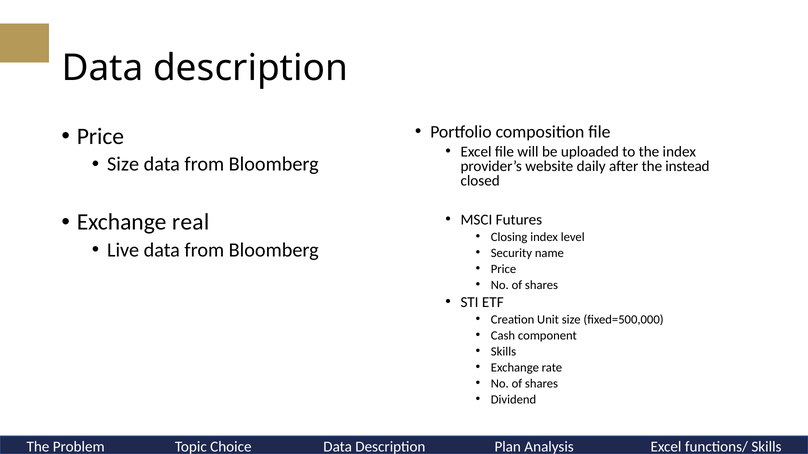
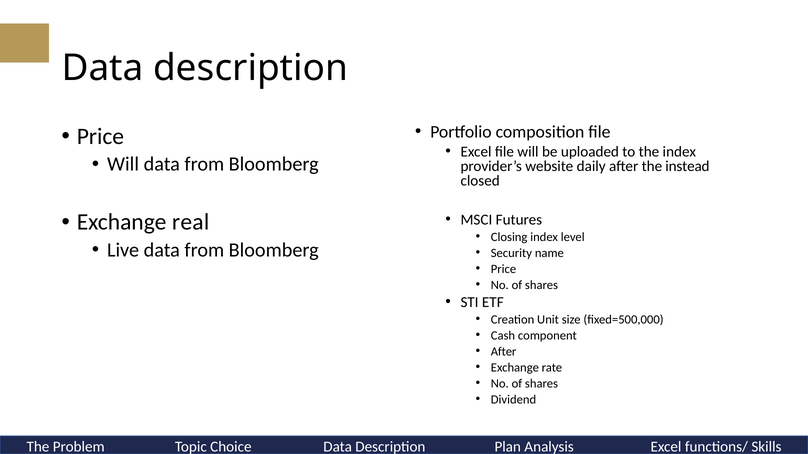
Size: Size -> Will (123, 164)
Skills: Skills -> After (504, 352)
